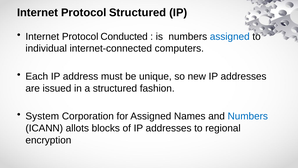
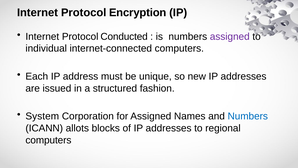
Protocol Structured: Structured -> Encryption (138, 13)
assigned colour: blue -> purple (230, 36)
encryption: encryption -> computers (48, 140)
